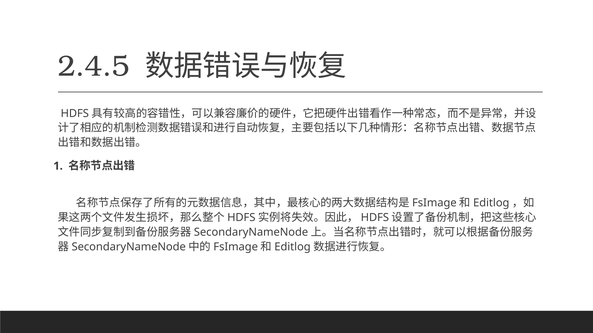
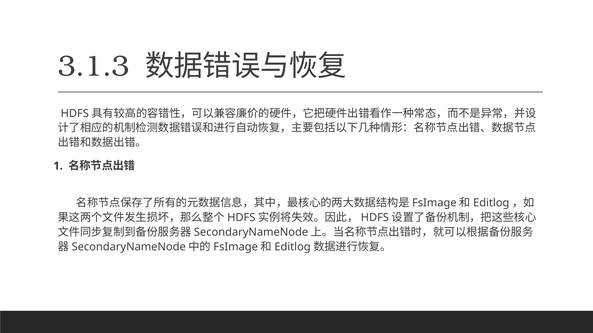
2.4.5: 2.4.5 -> 3.1.3 (94, 66)
